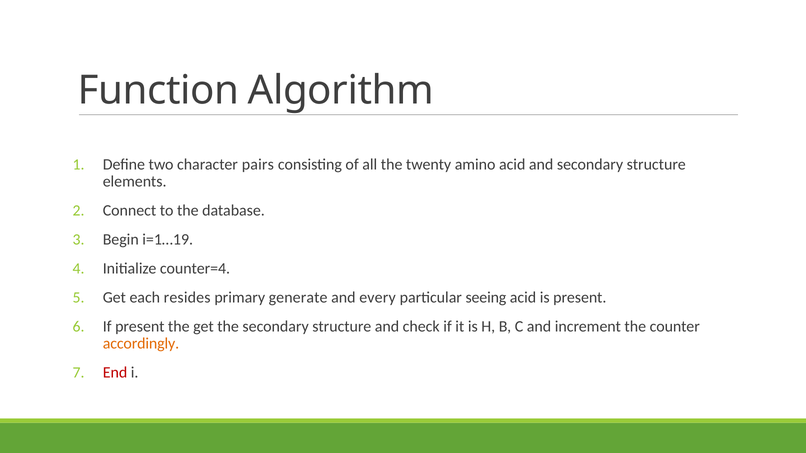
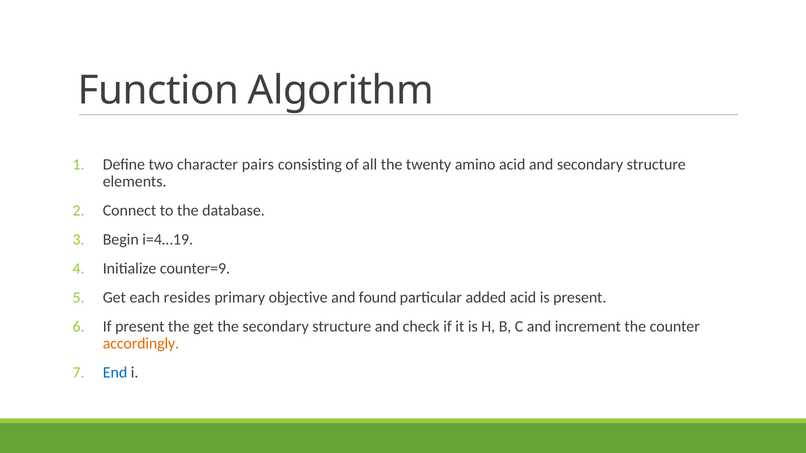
i=1…19: i=1…19 -> i=4…19 (168, 240)
counter=4: counter=4 -> counter=9 (195, 269)
generate: generate -> objective (298, 298)
every: every -> found (378, 298)
seeing: seeing -> added (486, 298)
End colour: red -> blue (115, 373)
